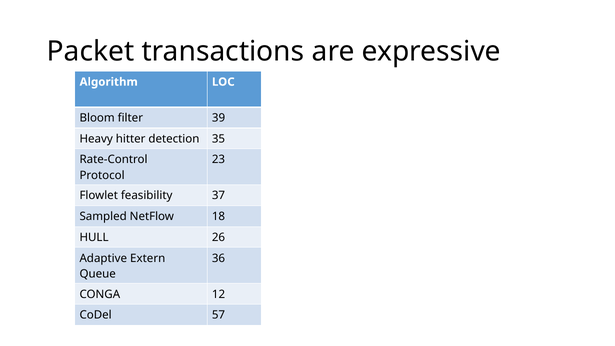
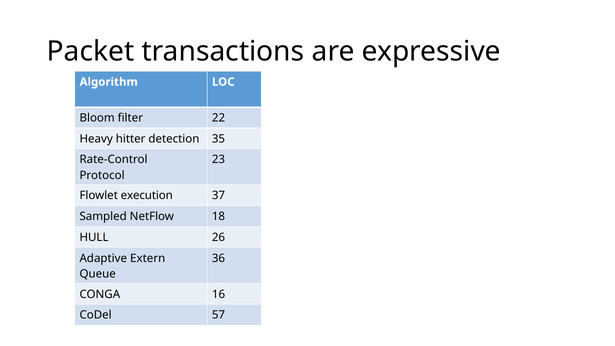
39: 39 -> 22 (219, 118)
feasibility: feasibility -> execution (147, 196)
12: 12 -> 16 (219, 294)
